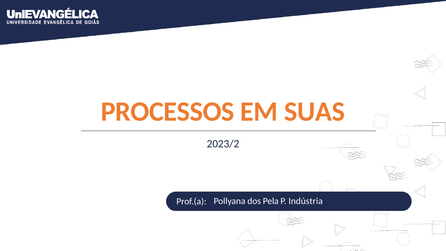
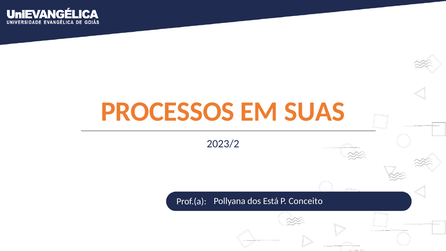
Pela: Pela -> Está (271, 201)
Indústria: Indústria -> Conceito (306, 201)
